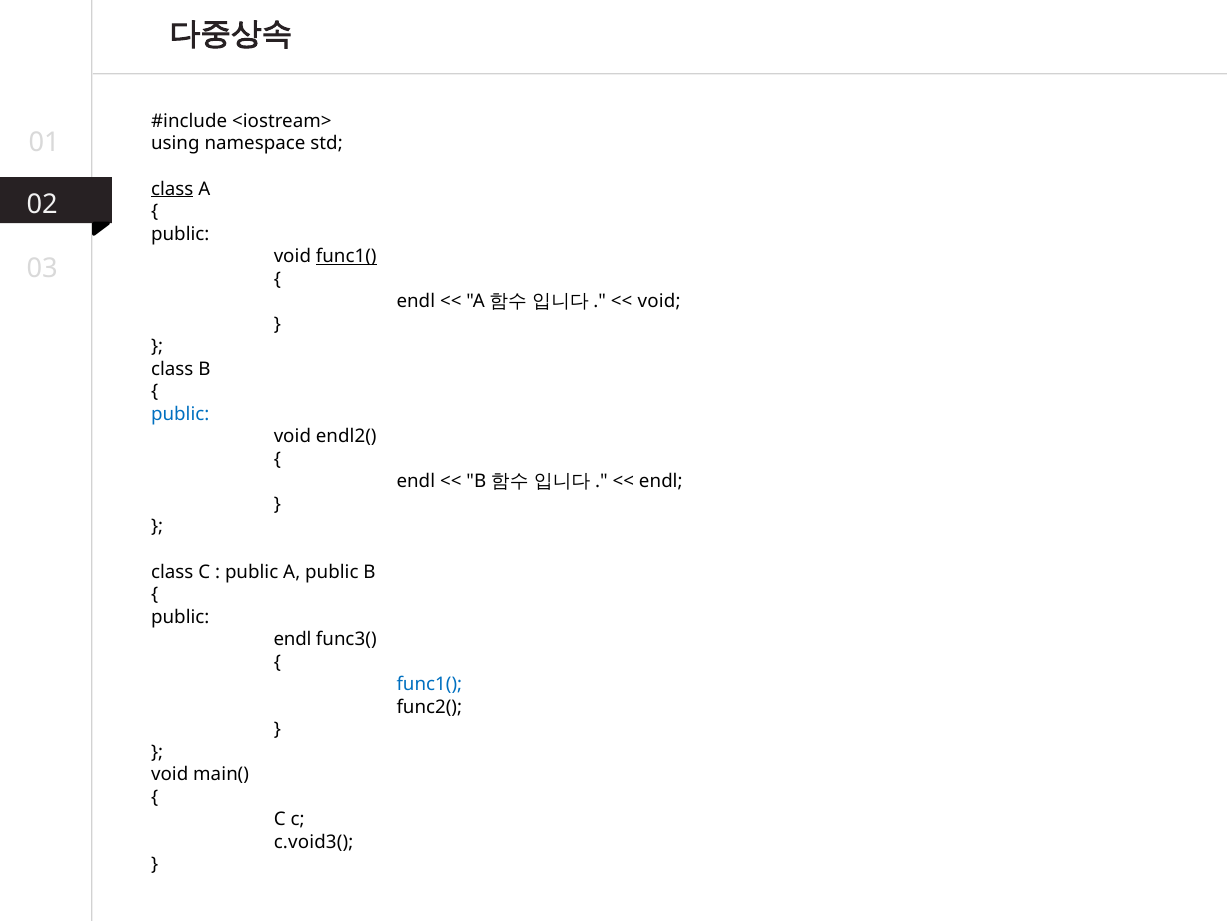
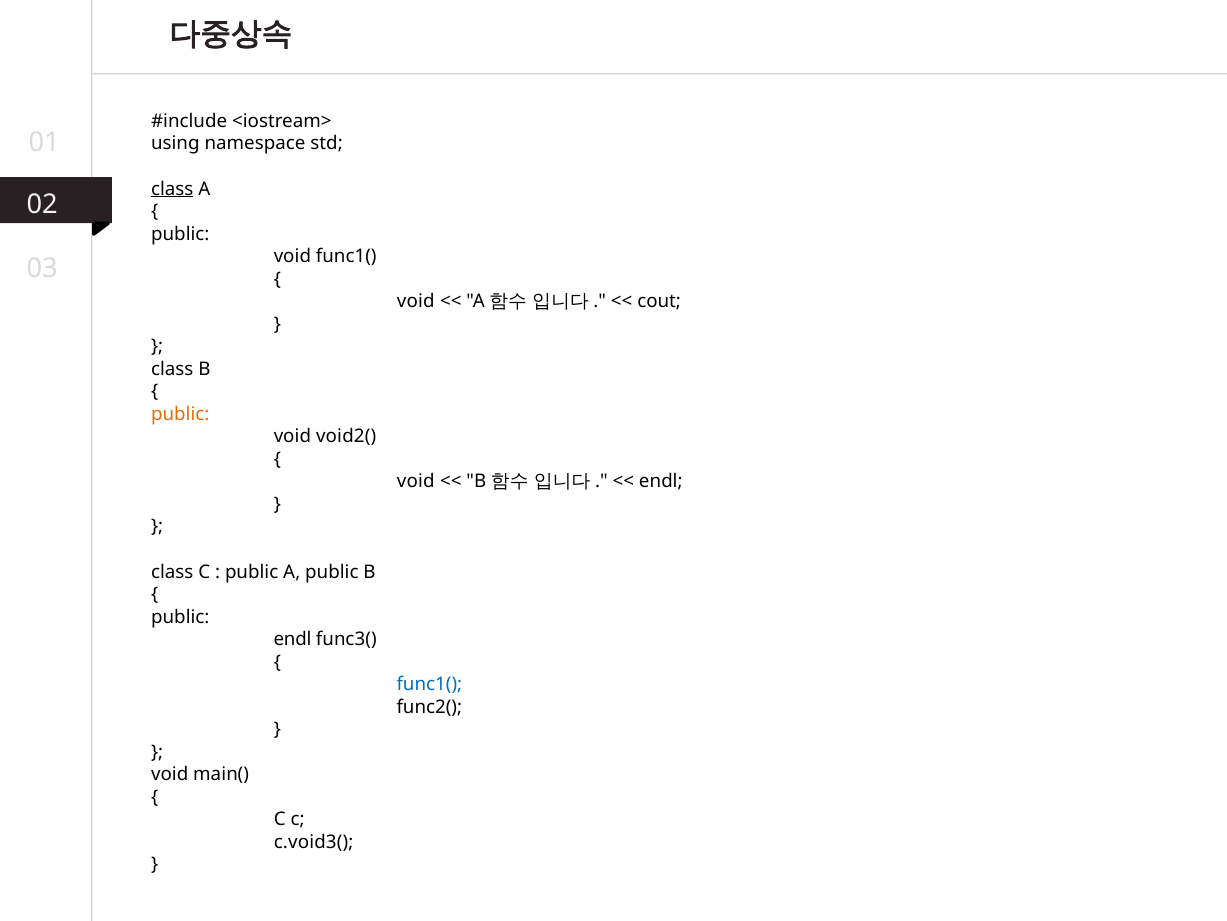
func1( underline: present -> none (346, 256)
endl: endl -> void (416, 301)
void: void -> cout (659, 301)
public colour: blue -> orange (180, 414)
endl2(: endl2( -> void2( (346, 436)
endl: endl -> void (416, 481)
